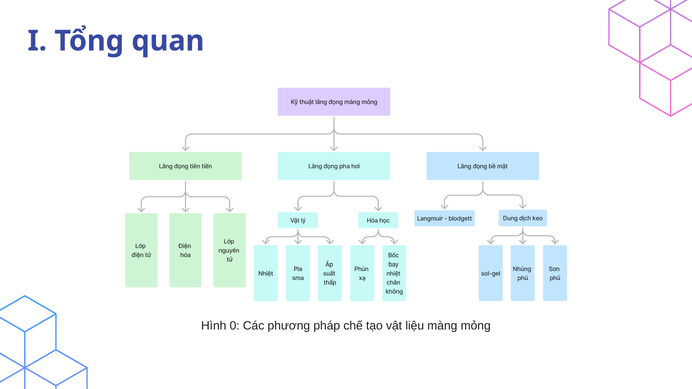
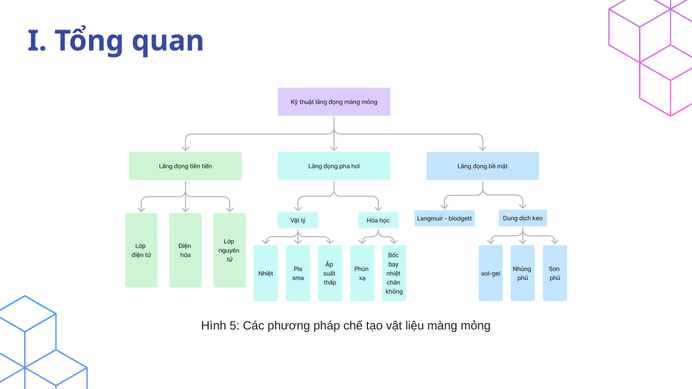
0: 0 -> 5 (235, 326)
